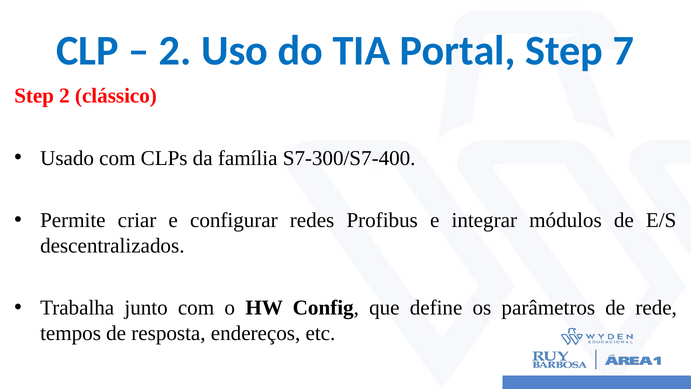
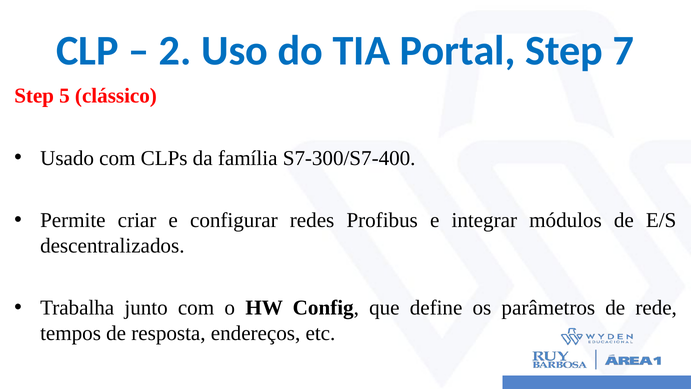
Step 2: 2 -> 5 (65, 96)
